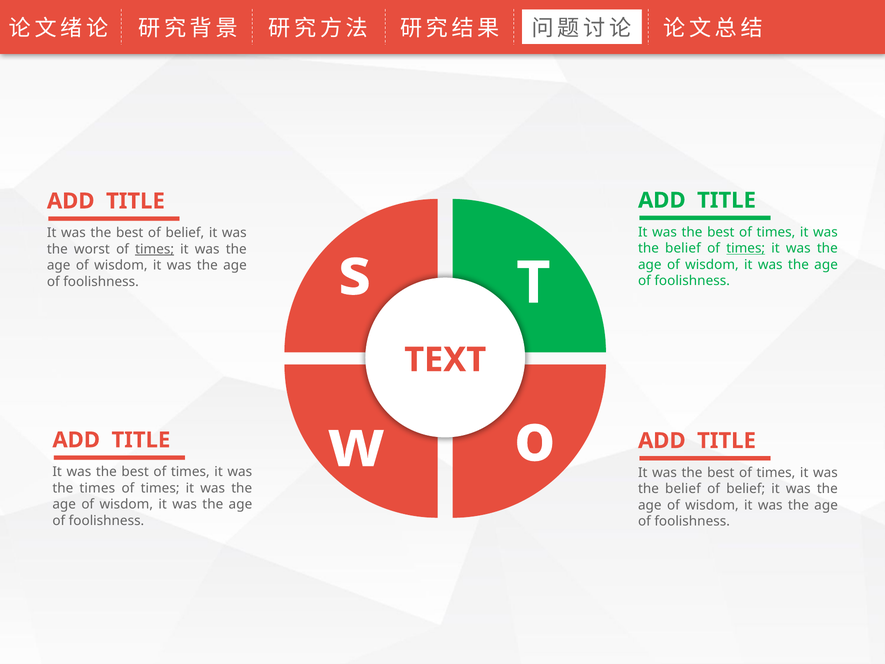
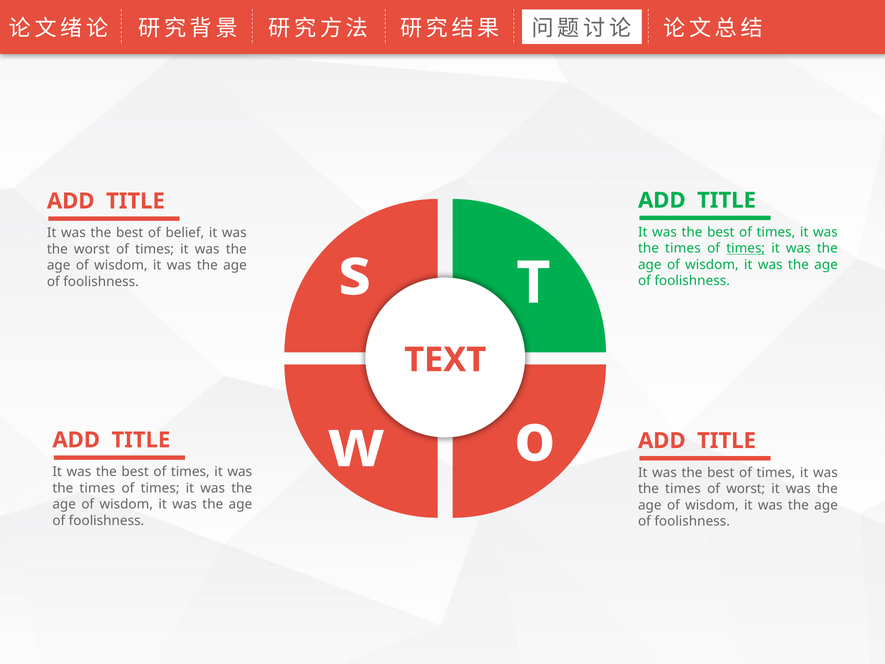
belief: belief -> times (683, 248)
times underline: present -> none (155, 249)
belief: belief -> times (683, 489)
belief: belief -> worst (746, 489)
